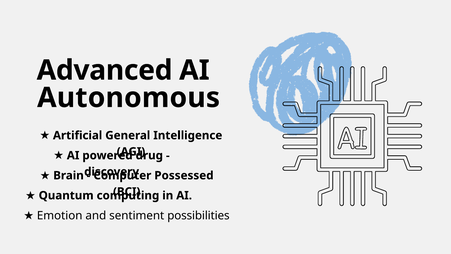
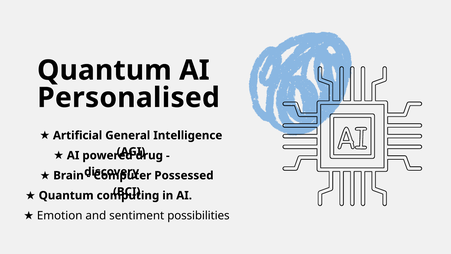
Advanced: Advanced -> Quantum (104, 70)
Autonomous: Autonomous -> Personalised (129, 98)
